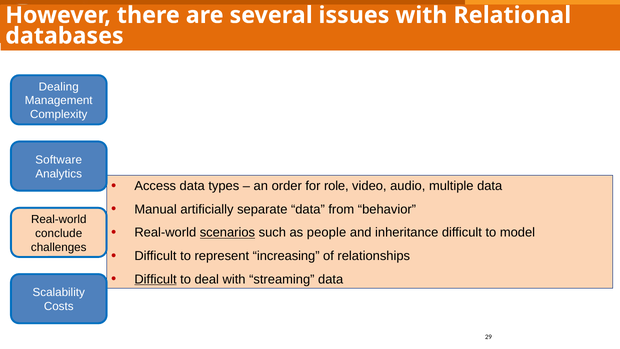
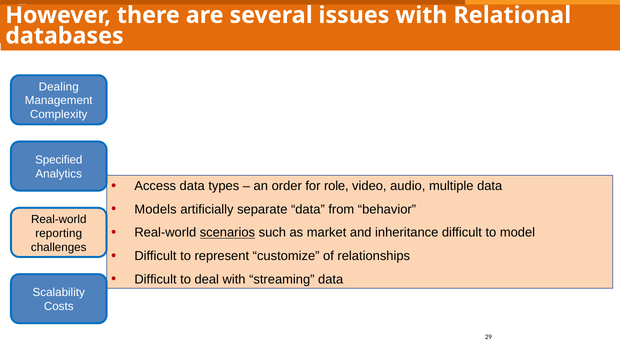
Software: Software -> Specified (59, 160)
Manual: Manual -> Models (156, 209)
people: people -> market (327, 233)
conclude: conclude -> reporting (59, 233)
increasing: increasing -> customize (286, 256)
Difficult underline: present -> none (155, 279)
